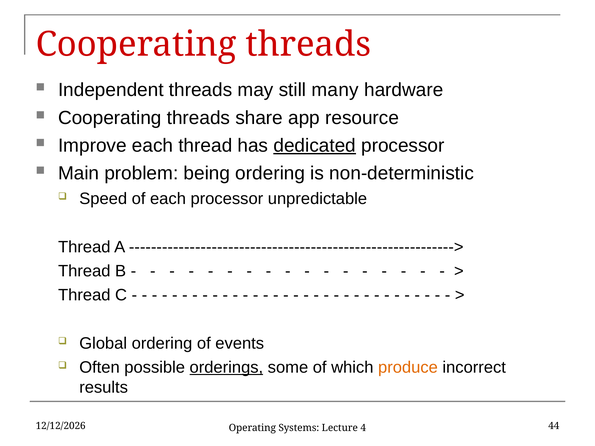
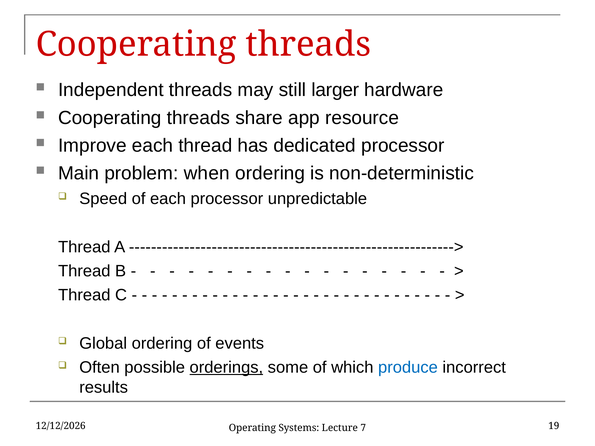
many: many -> larger (335, 90)
dedicated underline: present -> none (315, 146)
being: being -> when (207, 173)
produce colour: orange -> blue (408, 368)
44: 44 -> 19 (554, 426)
4: 4 -> 7 (363, 428)
